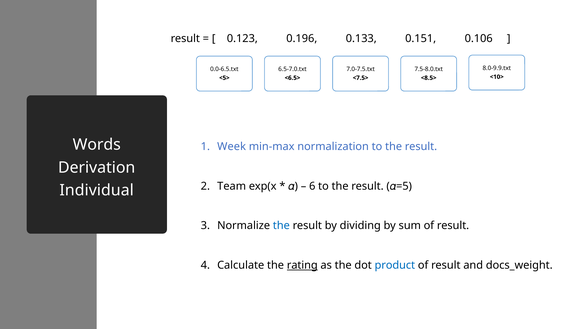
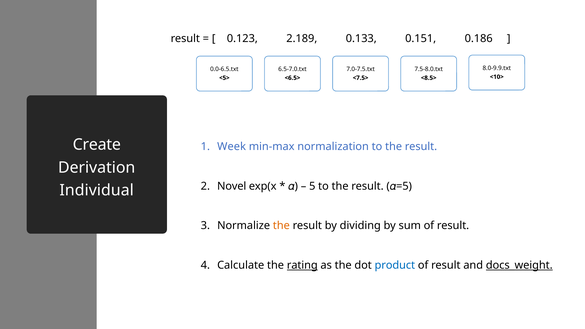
0.196: 0.196 -> 2.189 (302, 39)
0.106: 0.106 -> 0.186 (479, 39)
Words: Words -> Create (97, 145)
Team: Team -> Novel (232, 186)
6: 6 -> 5 (312, 186)
the colour: blue -> orange (281, 226)
docs_weight underline: none -> present (519, 265)
